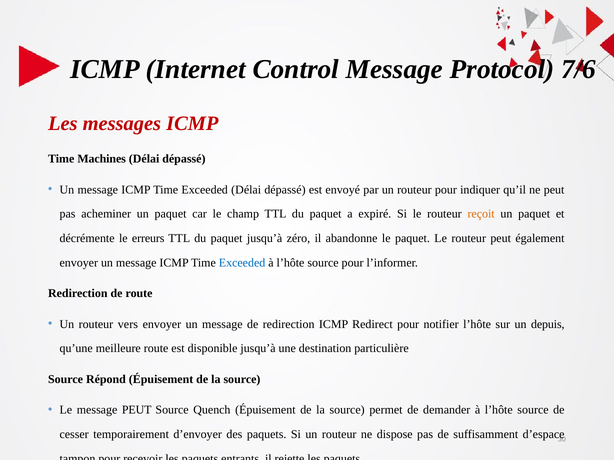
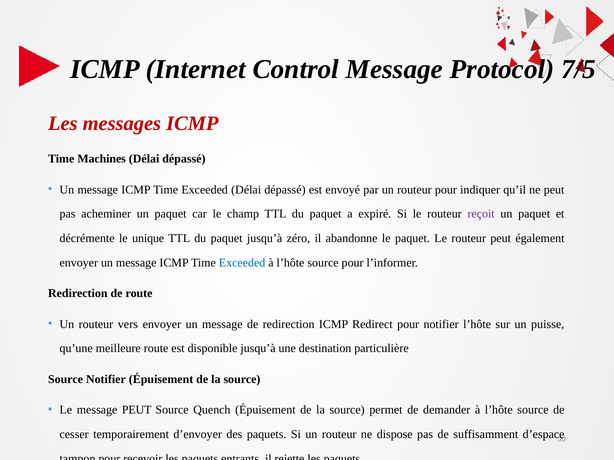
7/6: 7/6 -> 7/5 (579, 69)
reçoit colour: orange -> purple (481, 214)
erreurs: erreurs -> unique (148, 239)
depuis: depuis -> puisse (548, 324)
Source Répond: Répond -> Notifier (106, 380)
